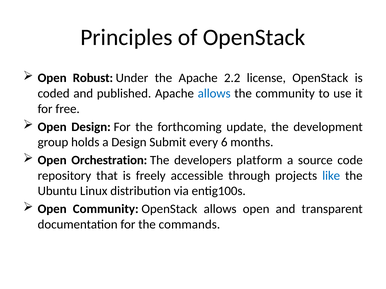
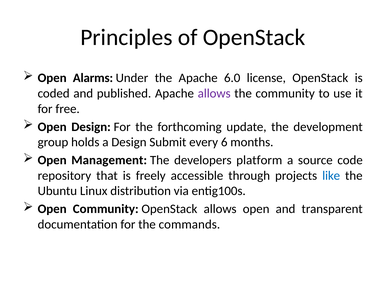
Robust: Robust -> Alarms (93, 78)
2.2: 2.2 -> 6.0 (232, 78)
allows colour: blue -> purple (214, 94)
Orchestration: Orchestration -> Management (109, 160)
